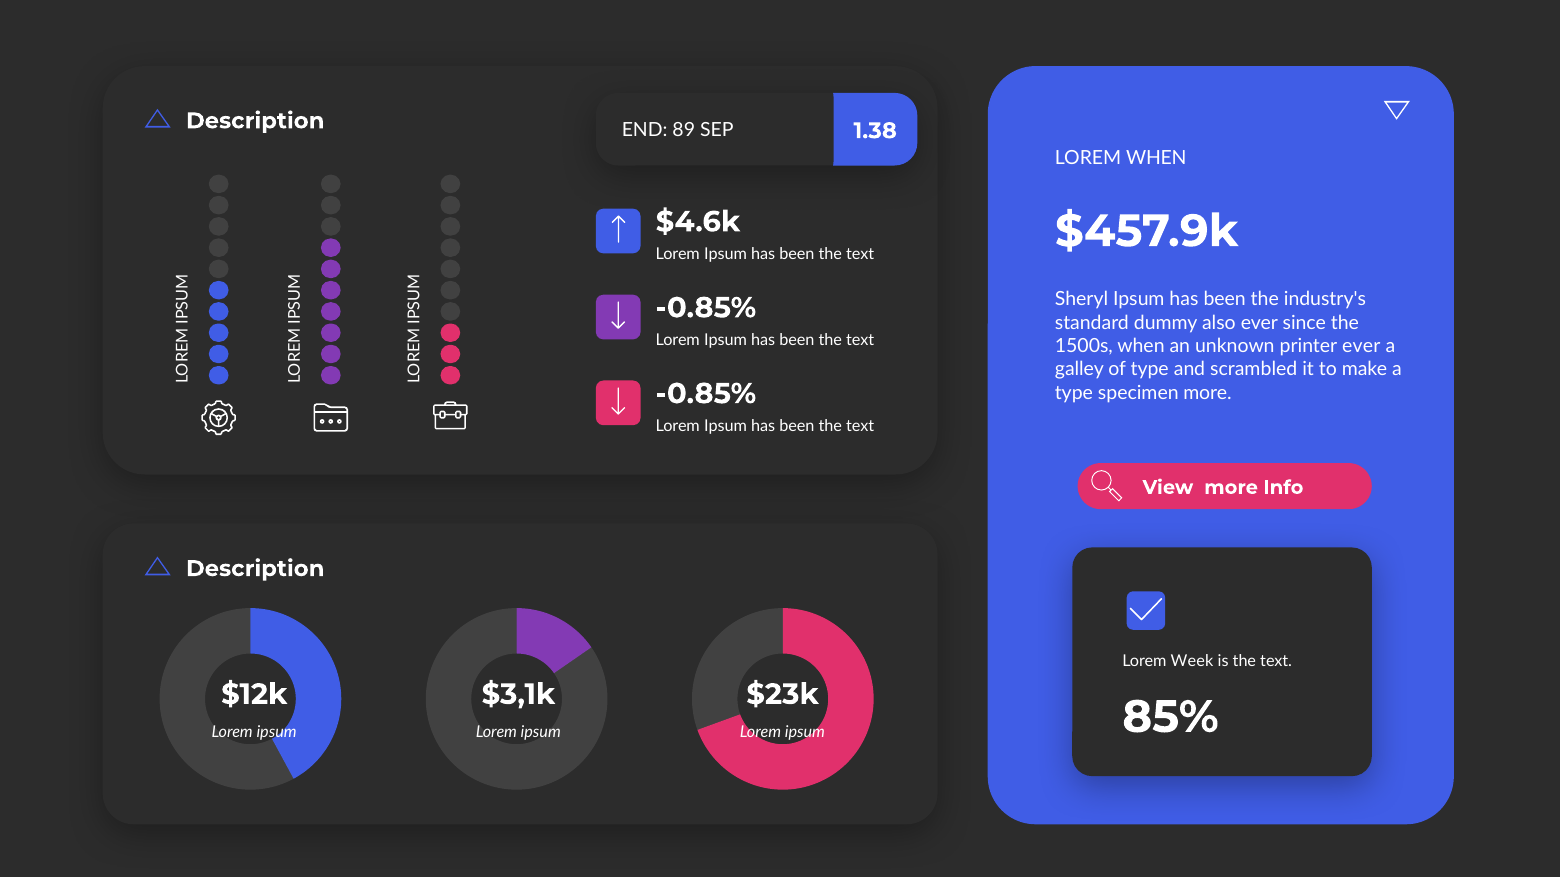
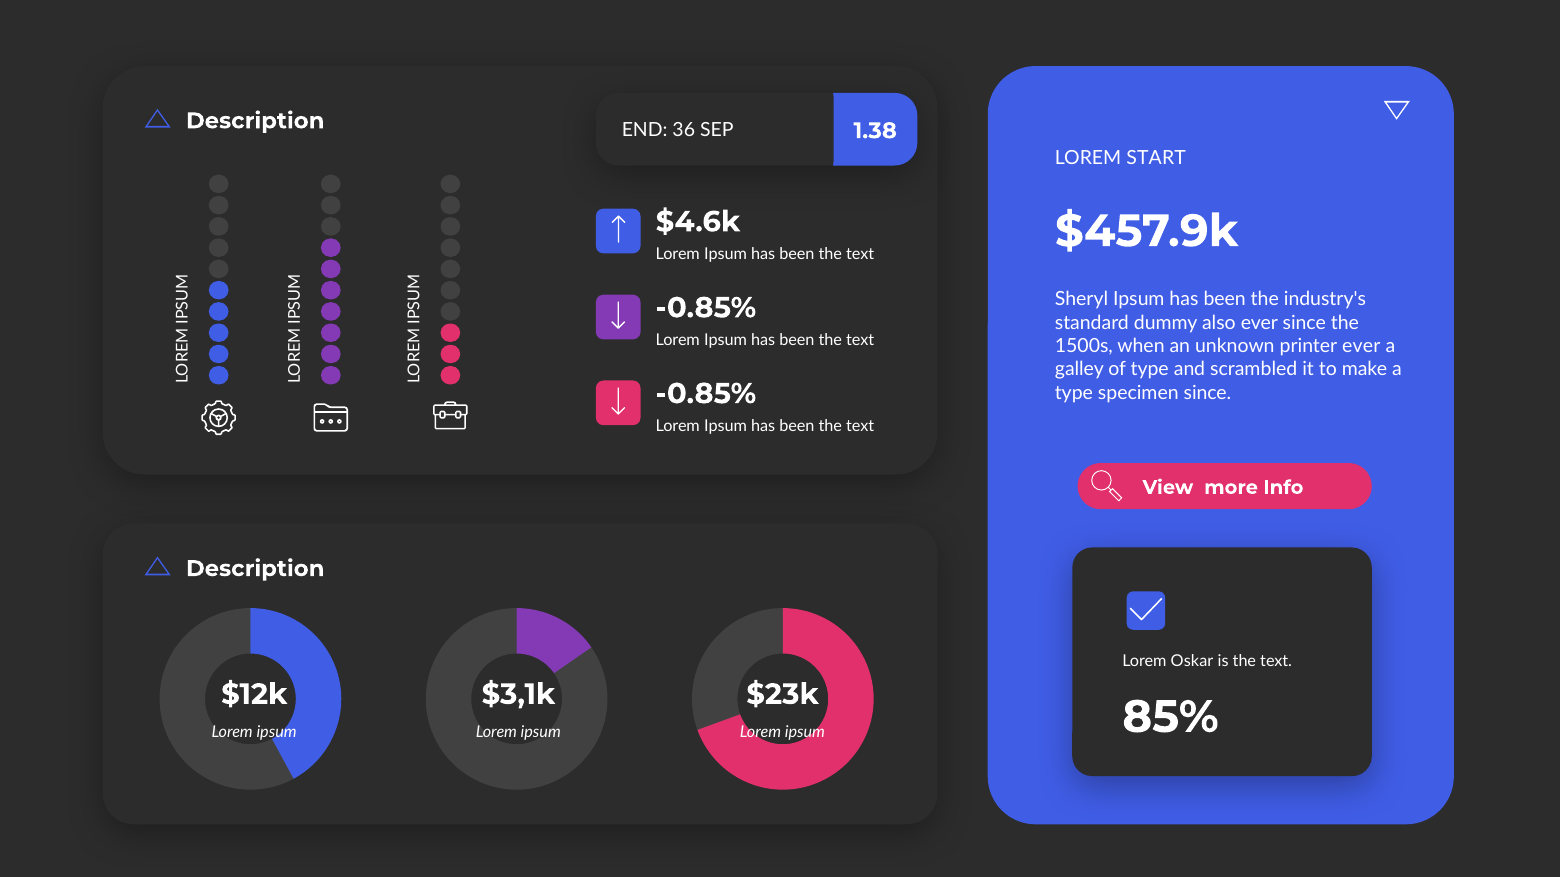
89: 89 -> 36 (684, 131)
LOREM WHEN: WHEN -> START (1156, 159)
specimen more: more -> since (1207, 393)
Week: Week -> Oskar (1192, 662)
